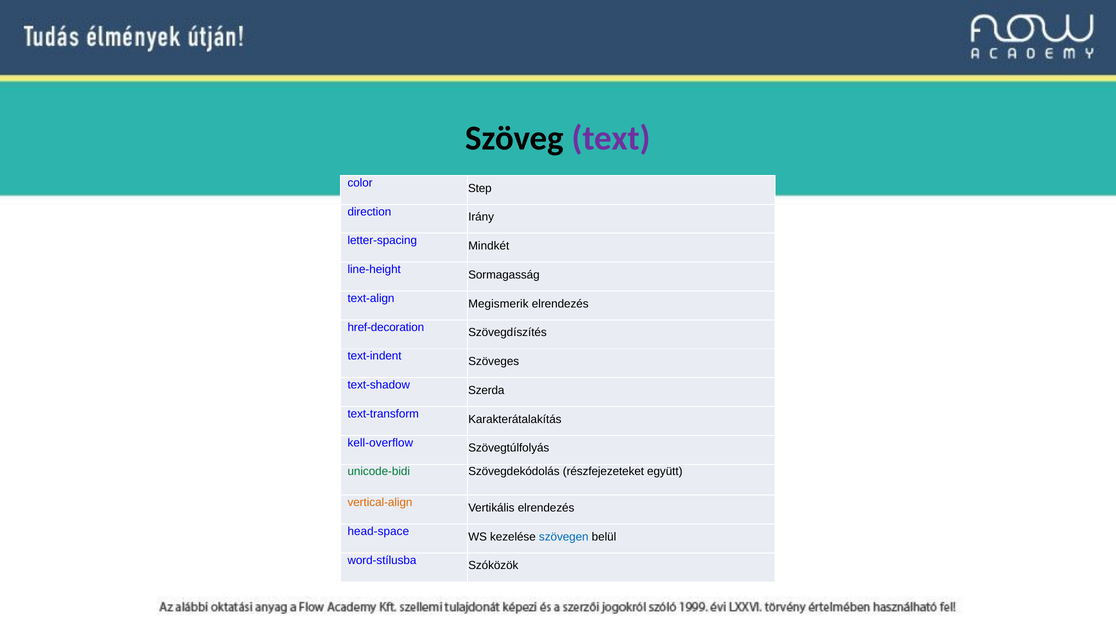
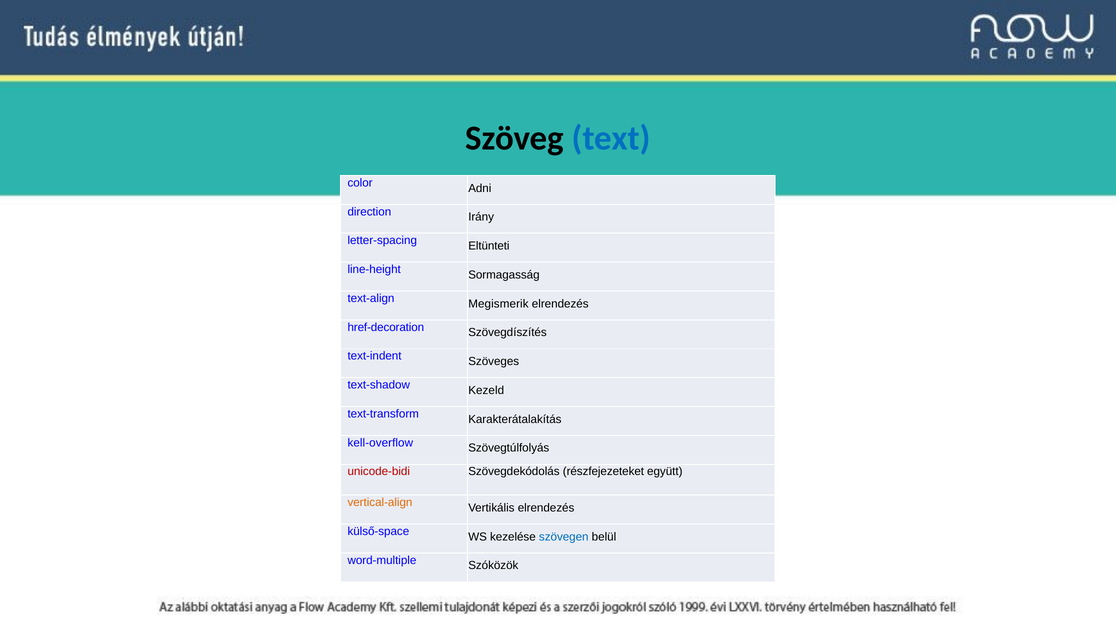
text colour: purple -> blue (611, 138)
Step: Step -> Adni (480, 188)
Mindkét: Mindkét -> Eltünteti (489, 246)
Szerda: Szerda -> Kezeld (486, 390)
unicode-bidi colour: green -> red (379, 471)
head-space: head-space -> külső-space (378, 531)
word-stílusba: word-stílusba -> word-multiple (382, 560)
